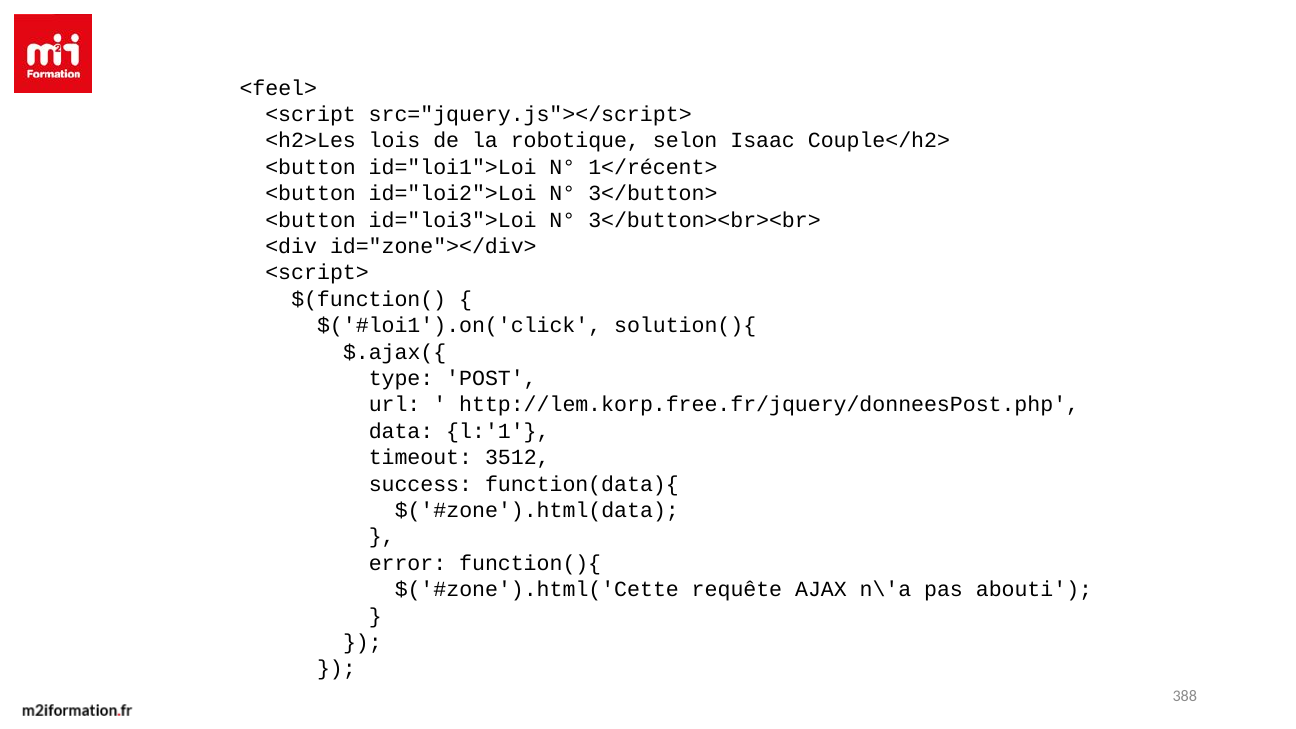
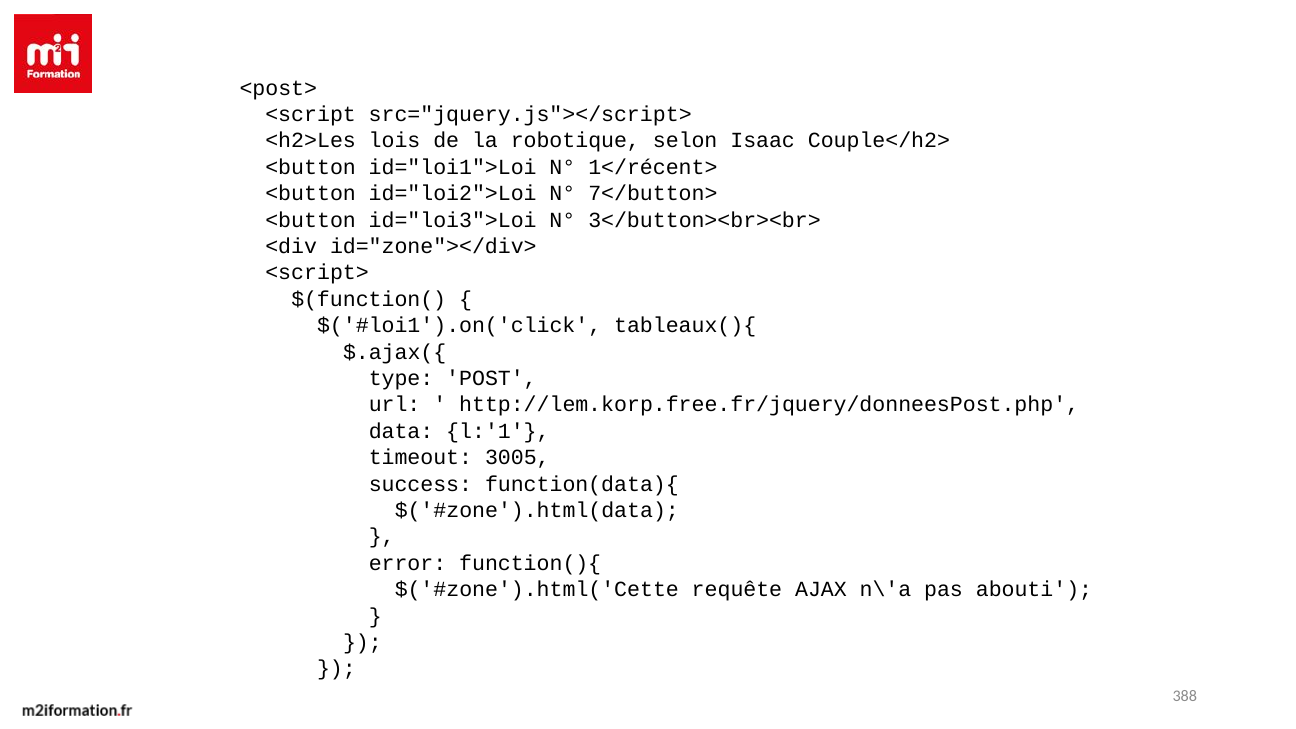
<feel>: <feel> -> <post> (278, 88)
3</button>: 3</button> -> 7</button> (653, 194)
solution(){: solution(){ -> tableaux(){ (685, 326)
3512: 3512 -> 3005 (517, 458)
